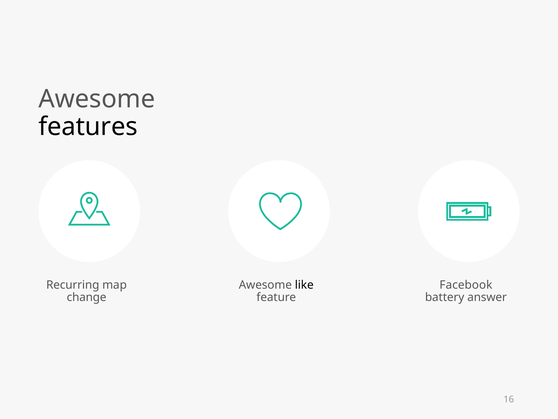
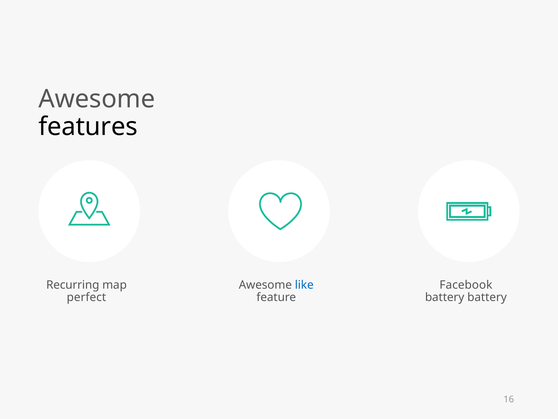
like colour: black -> blue (304, 285)
change: change -> perfect (86, 297)
battery answer: answer -> battery (487, 297)
